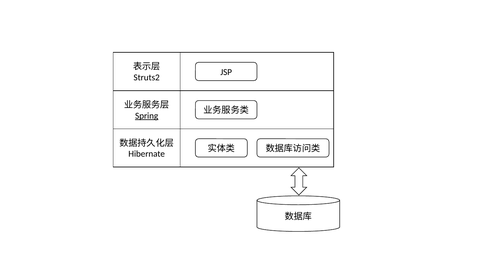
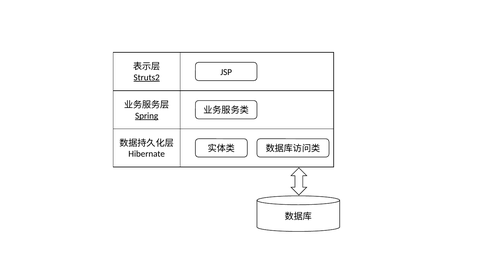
Struts2 underline: none -> present (147, 78)
